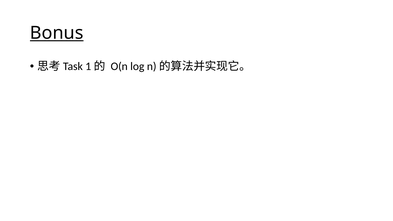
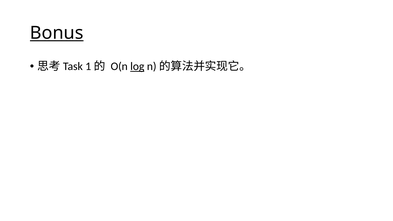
log underline: none -> present (137, 66)
